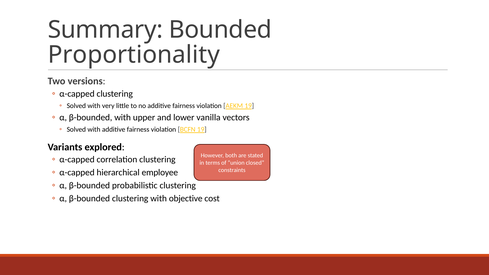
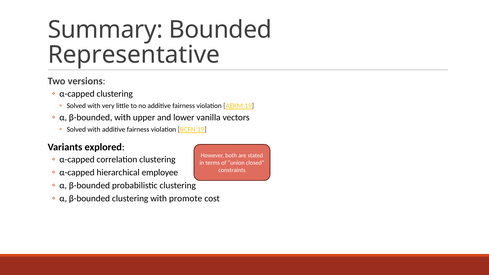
Proportionality: Proportionality -> Representative (134, 55)
objective: objective -> promote (186, 199)
